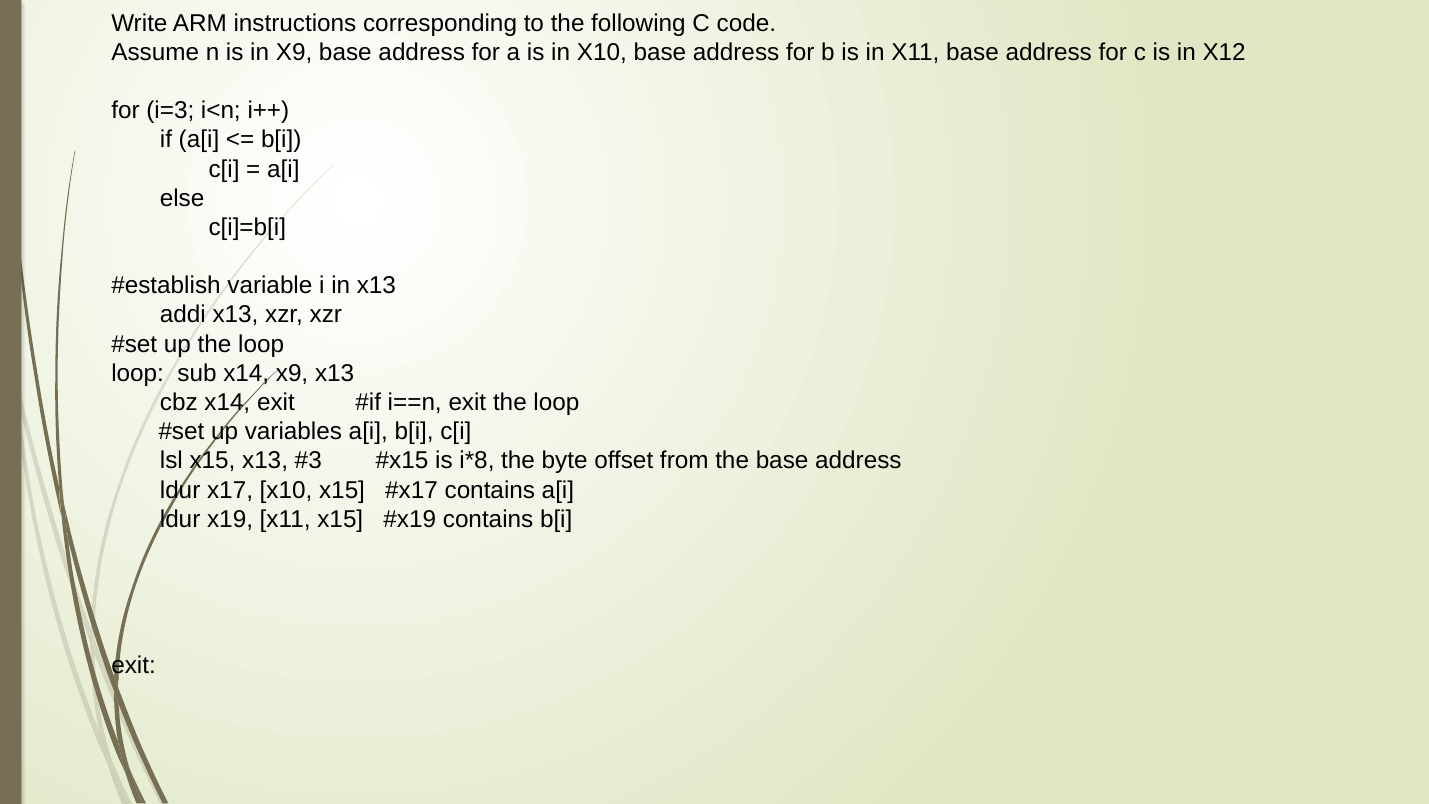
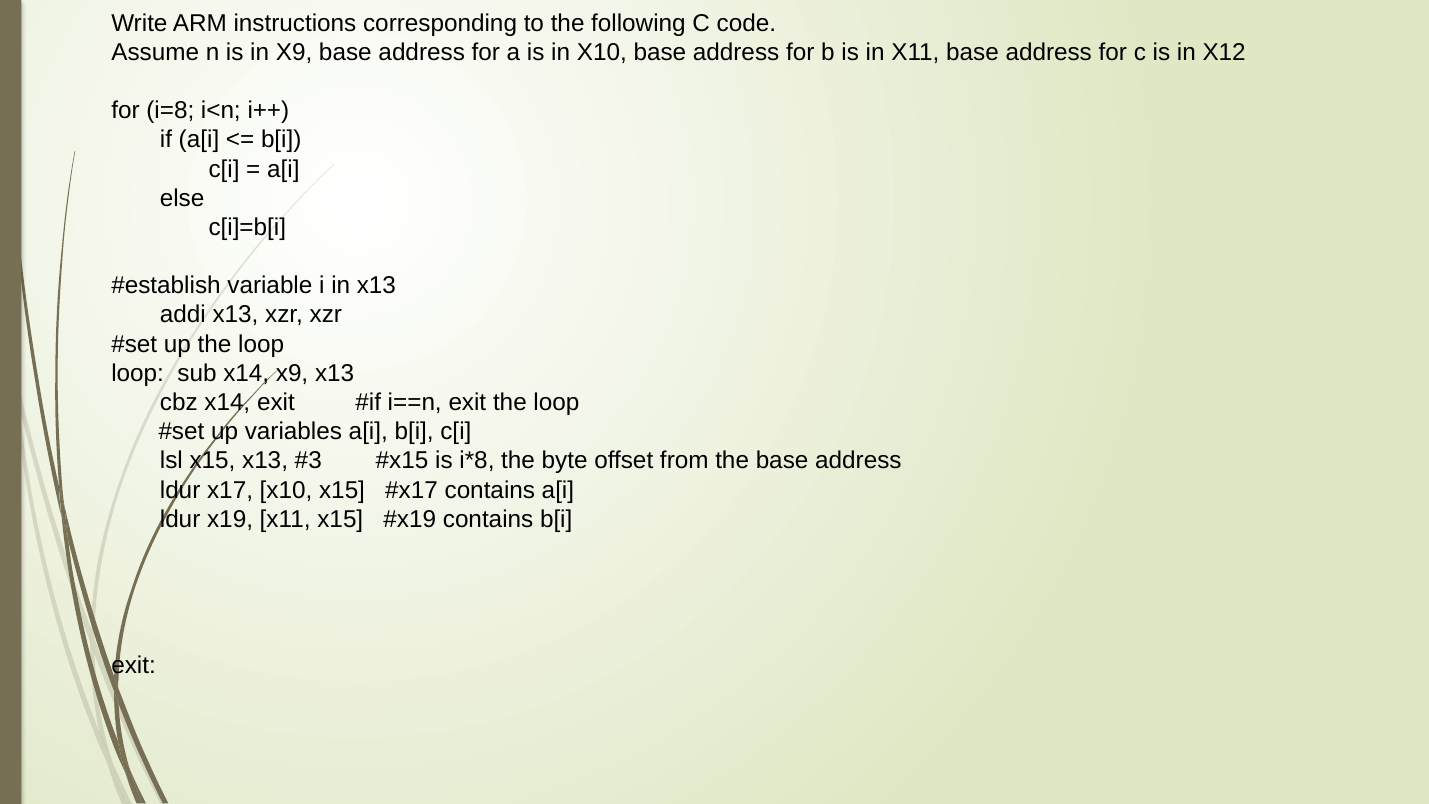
i=3: i=3 -> i=8 (170, 111)
